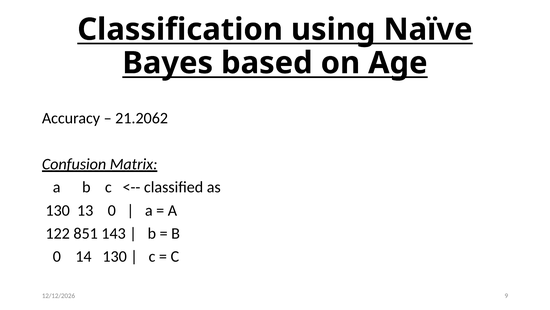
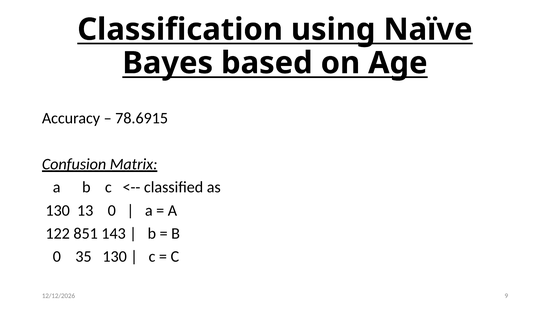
21.2062: 21.2062 -> 78.6915 (142, 118)
14: 14 -> 35 (83, 256)
